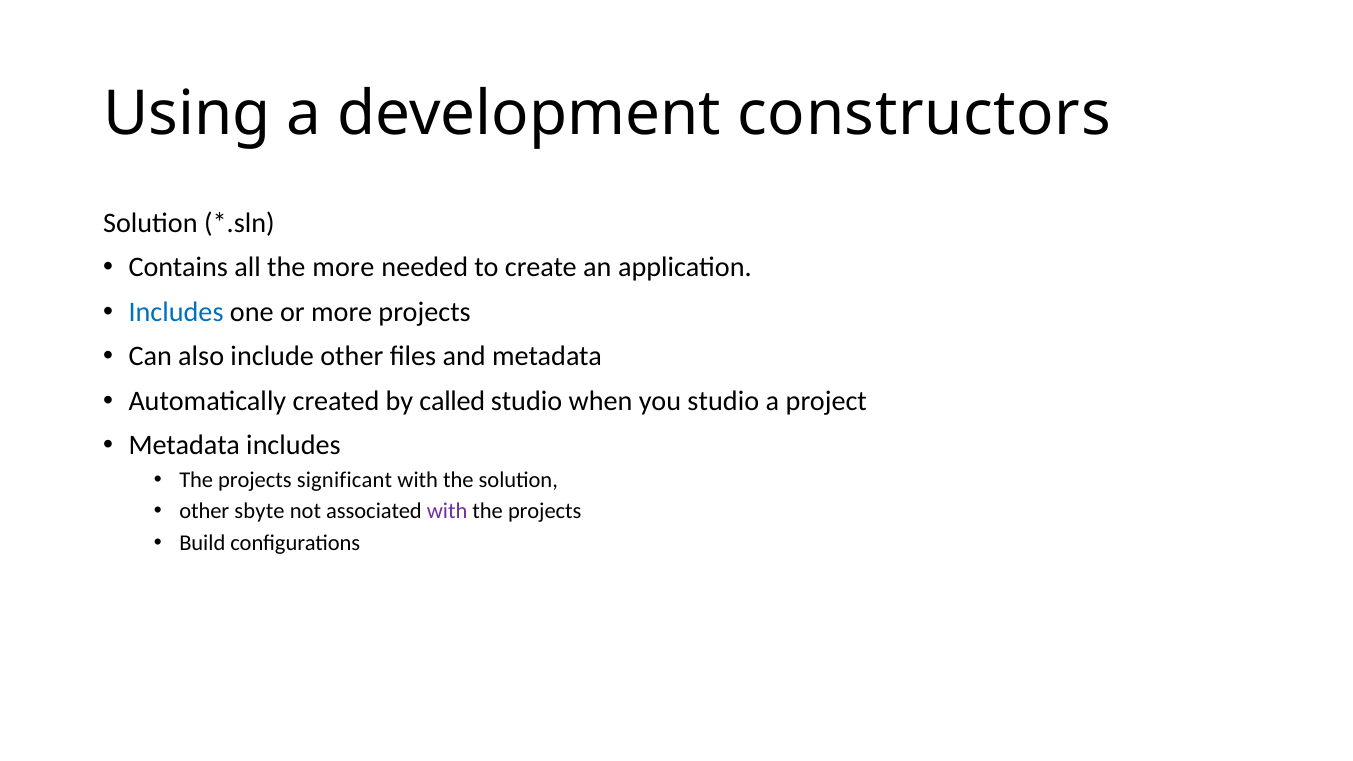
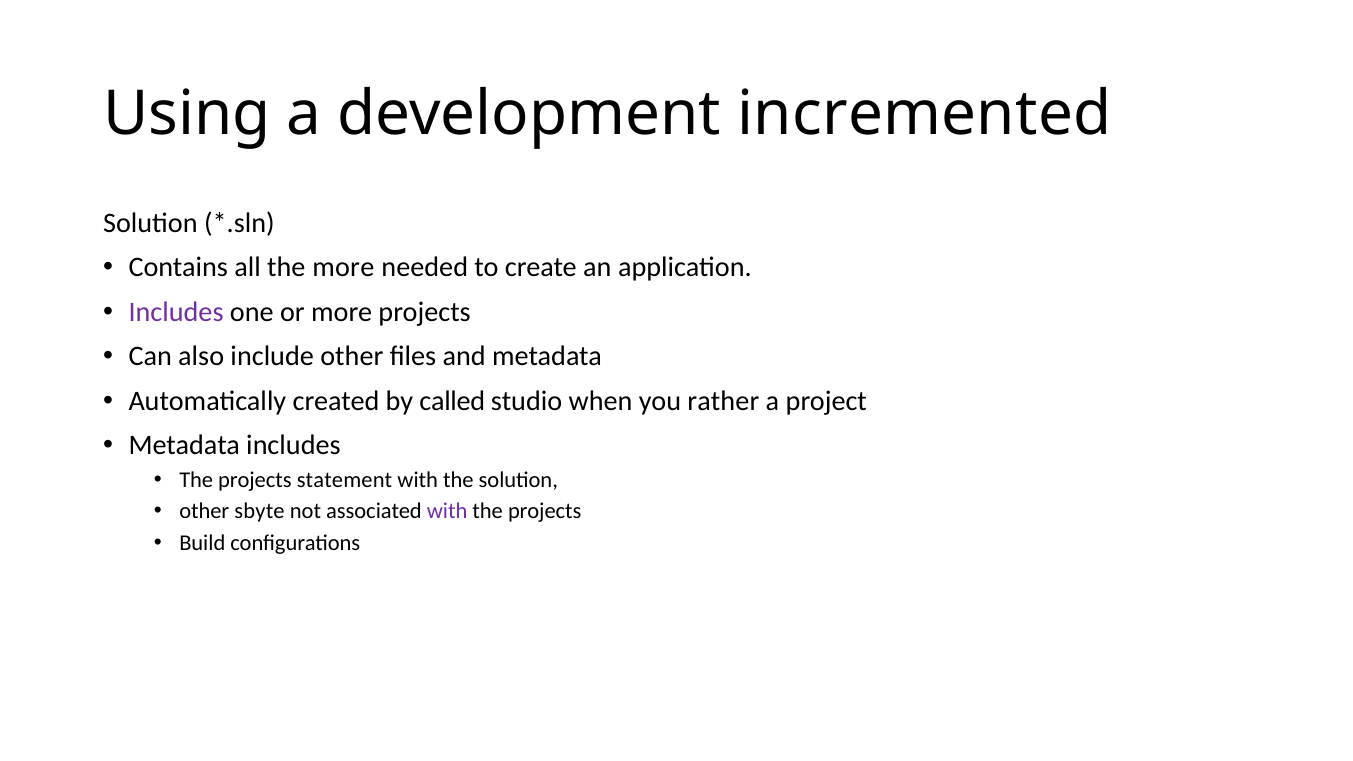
constructors: constructors -> incremented (924, 114)
Includes colour: blue -> purple (176, 312)
you studio: studio -> rather (723, 401)
significant: significant -> statement (345, 480)
